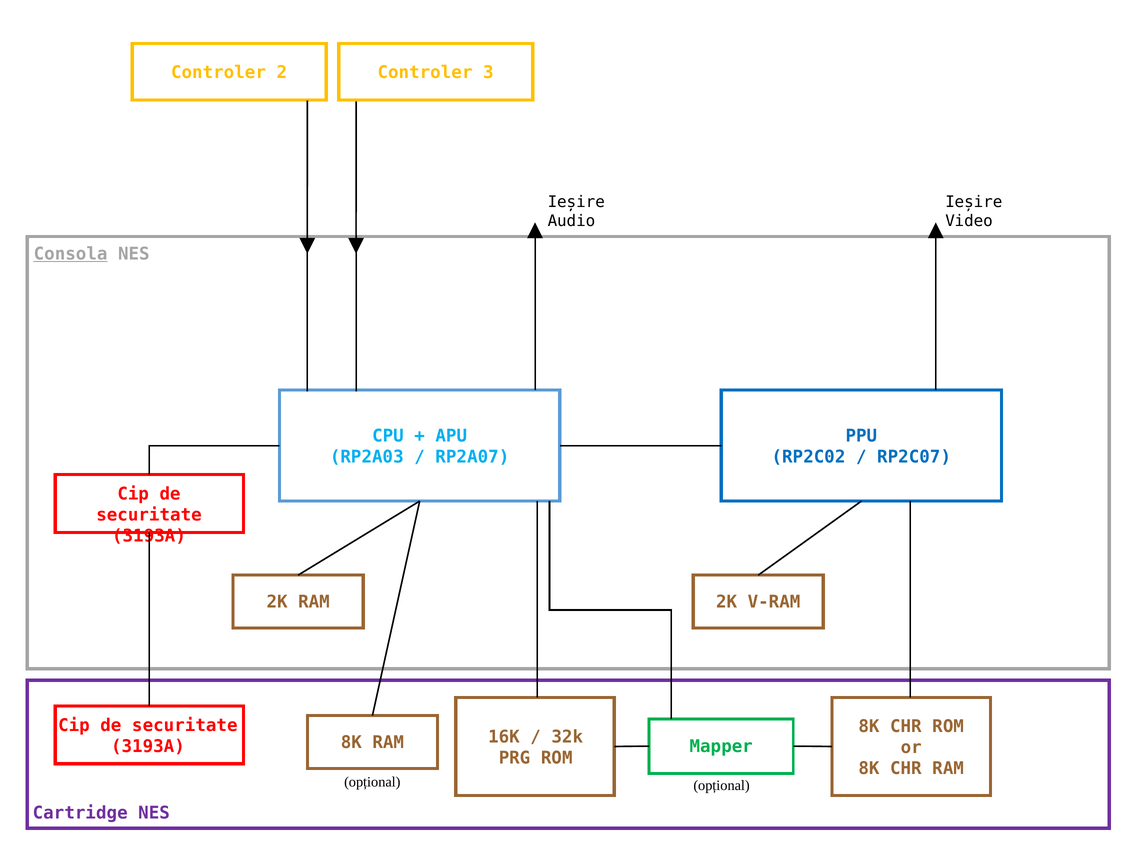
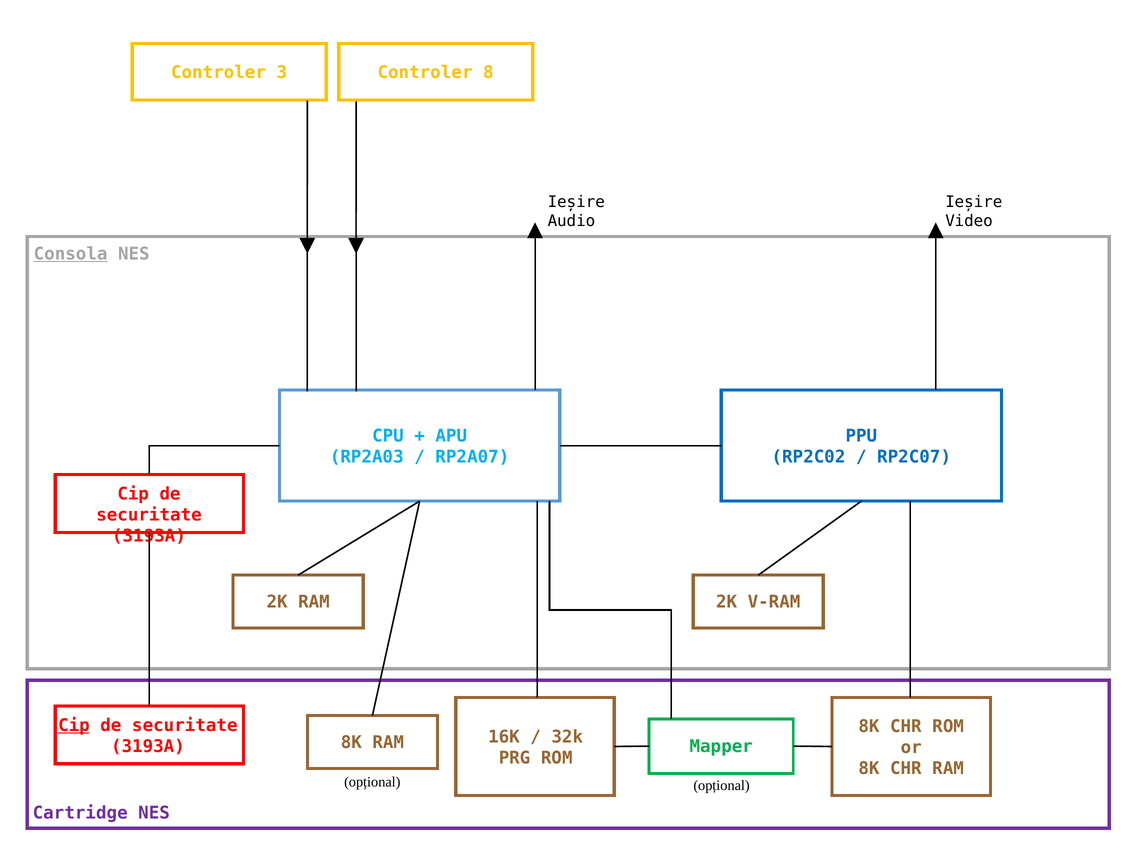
2: 2 -> 3 (282, 73)
3: 3 -> 8 (488, 73)
Cip underline: none -> present (74, 725)
